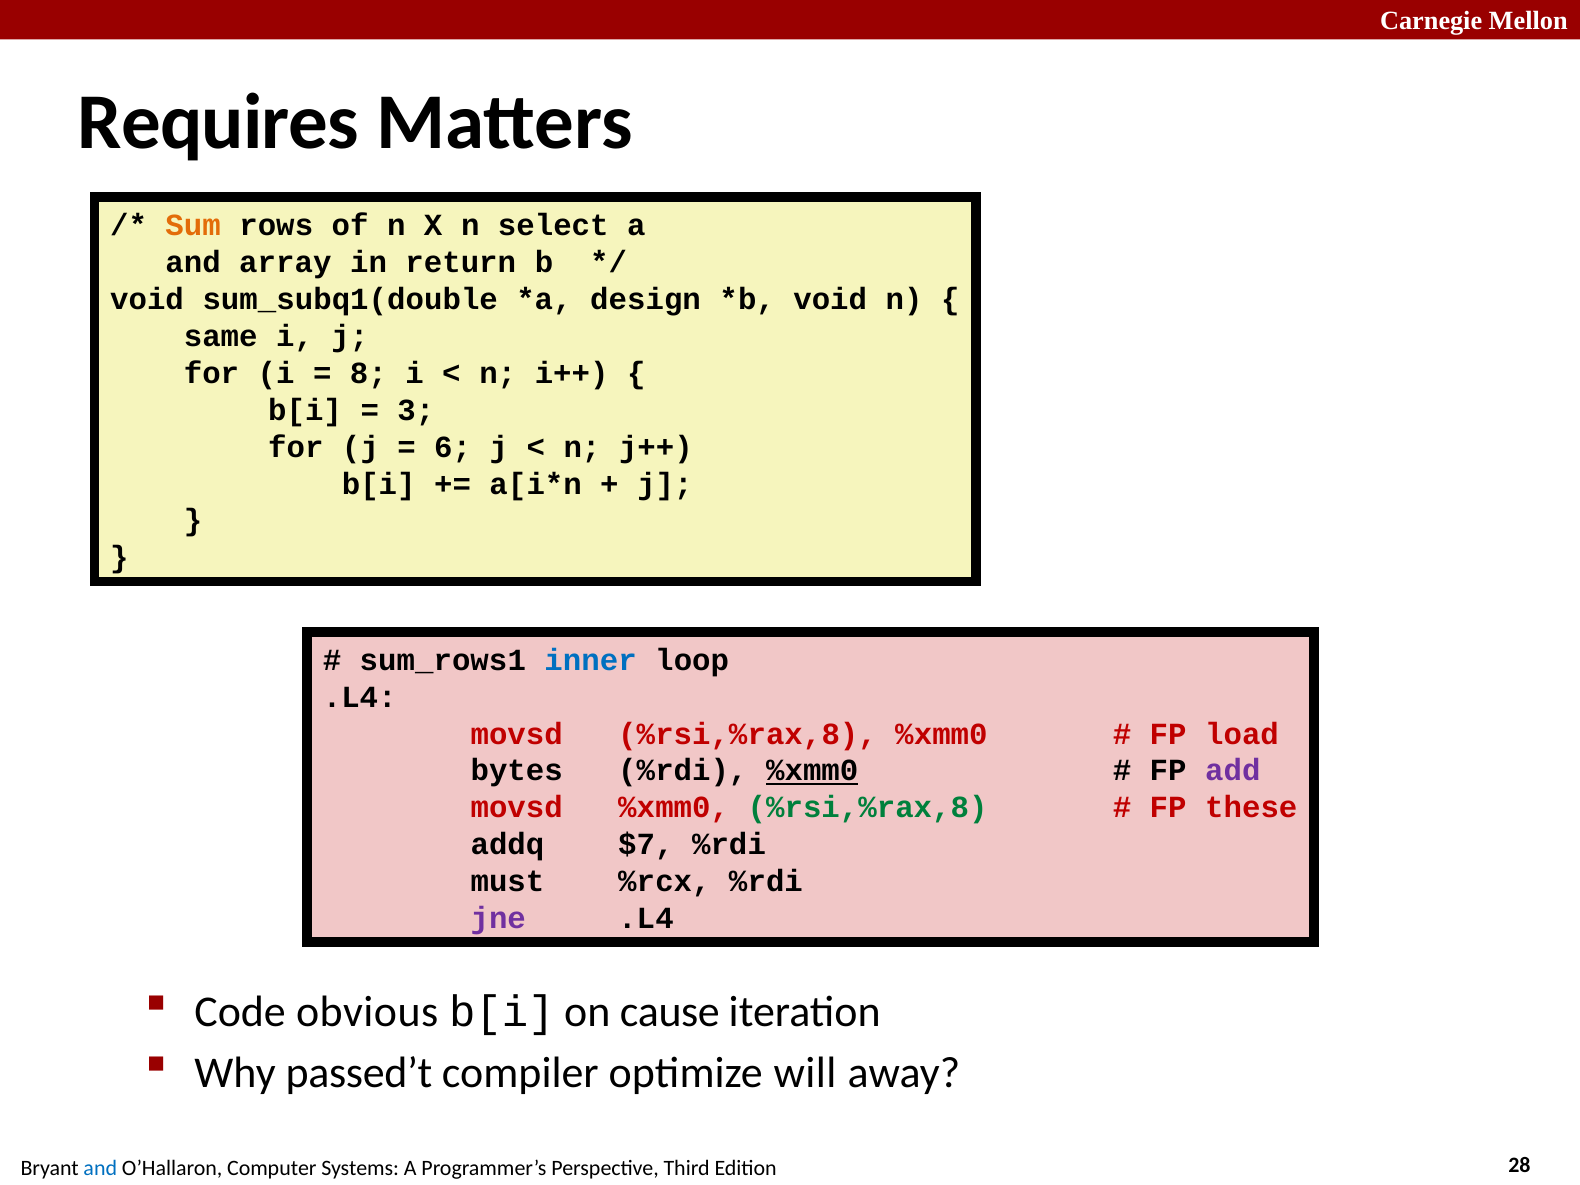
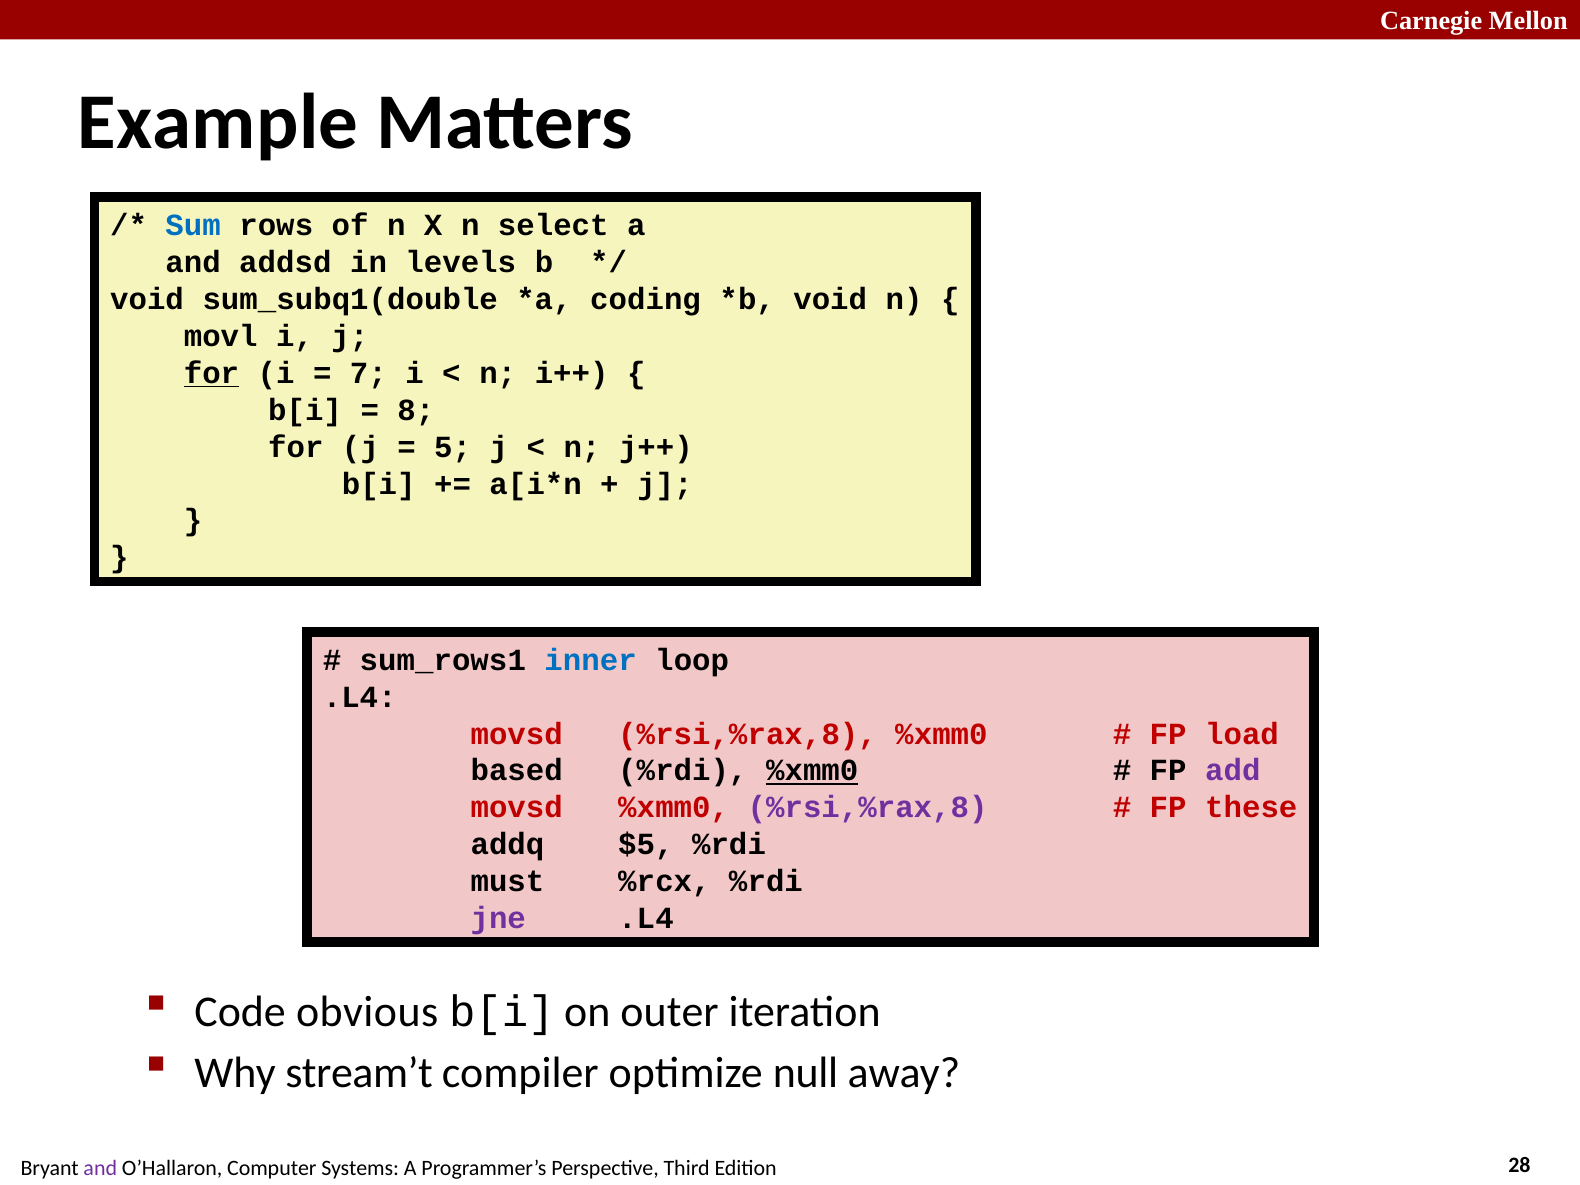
Requires: Requires -> Example (218, 123)
Sum colour: orange -> blue (193, 226)
array: array -> addsd (285, 263)
return: return -> levels (461, 263)
design: design -> coding (646, 299)
same: same -> movl (221, 336)
for underline: none -> present (212, 373)
8: 8 -> 7 (368, 373)
3: 3 -> 8 (416, 410)
6: 6 -> 5 (453, 447)
bytes: bytes -> based (517, 771)
%rsi,%rax,8 colour: green -> purple (868, 808)
$7: $7 -> $5 (646, 845)
cause: cause -> outer (670, 1012)
passed’t: passed’t -> stream’t (359, 1073)
will: will -> null (805, 1073)
and colour: blue -> purple (100, 1168)
